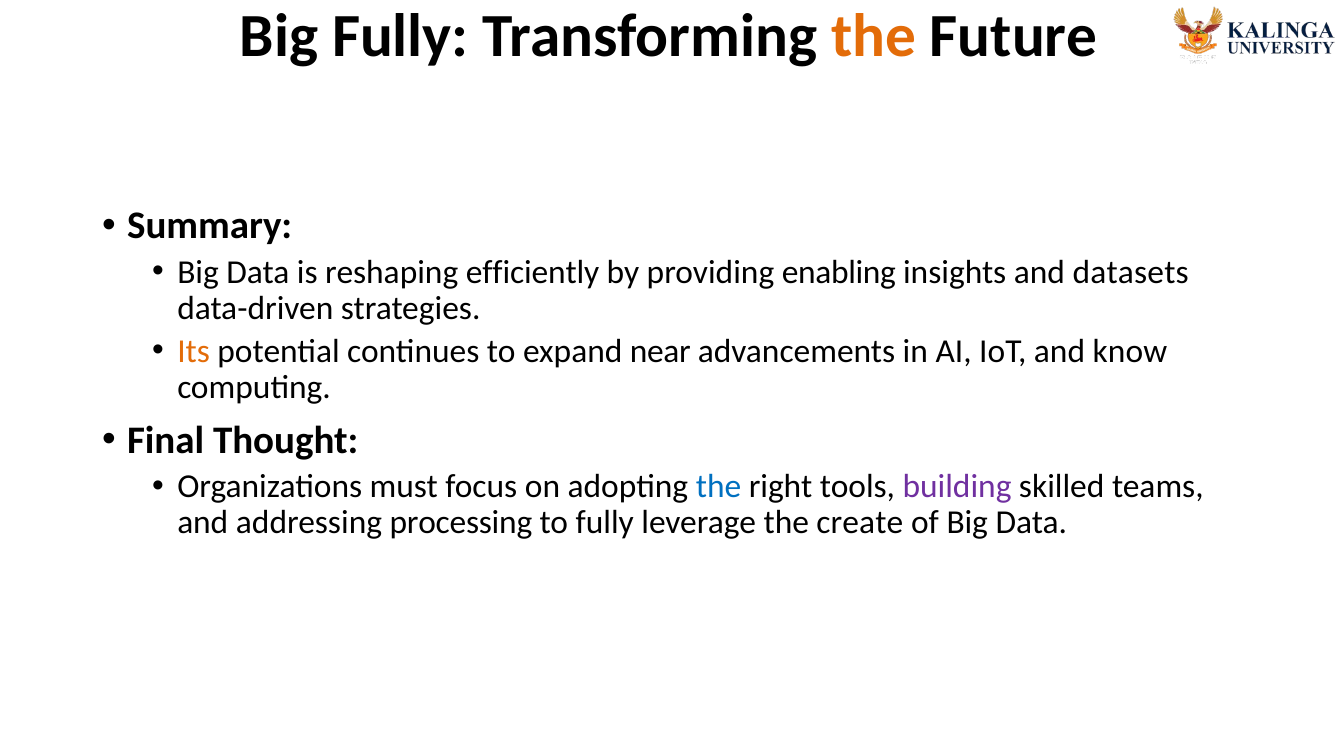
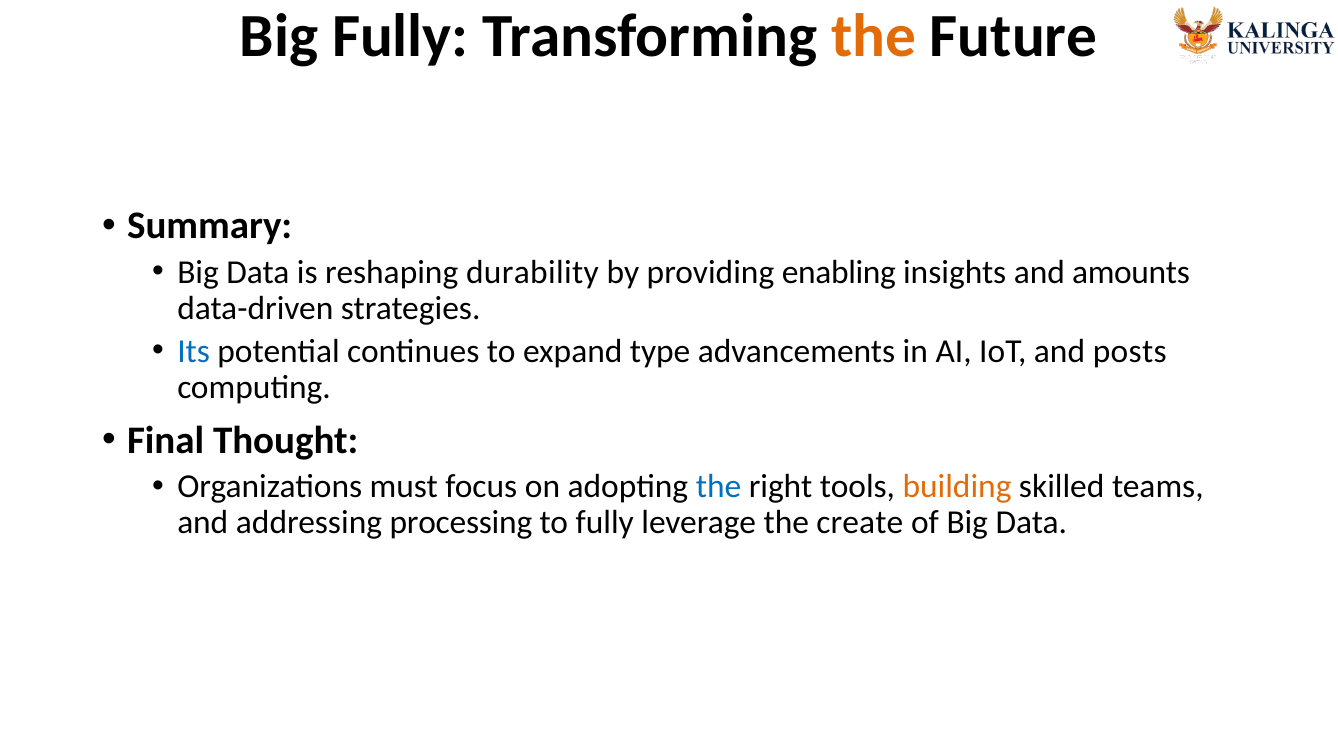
efficiently: efficiently -> durability (532, 272)
datasets: datasets -> amounts (1131, 272)
Its colour: orange -> blue (194, 352)
near: near -> type (660, 352)
know: know -> posts (1130, 352)
building colour: purple -> orange (957, 487)
